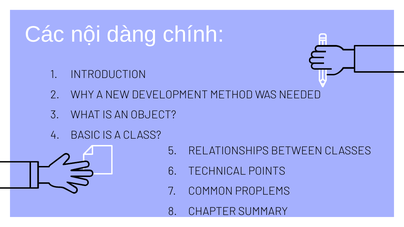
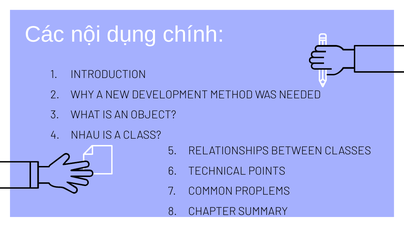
dàng: dàng -> dụng (132, 34)
BASIC: BASIC -> NHAU (85, 135)
